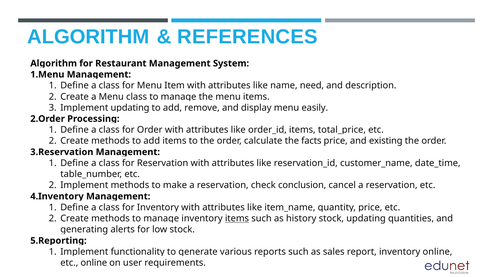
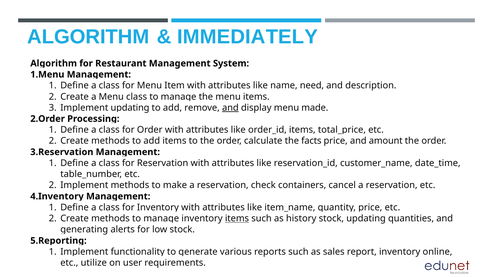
REFERENCES: REFERENCES -> IMMEDIATELY (247, 37)
and underline: none -> present (230, 108)
easily: easily -> made (315, 108)
existing: existing -> amount (386, 141)
conclusion: conclusion -> containers (302, 185)
etc online: online -> utilize (94, 263)
